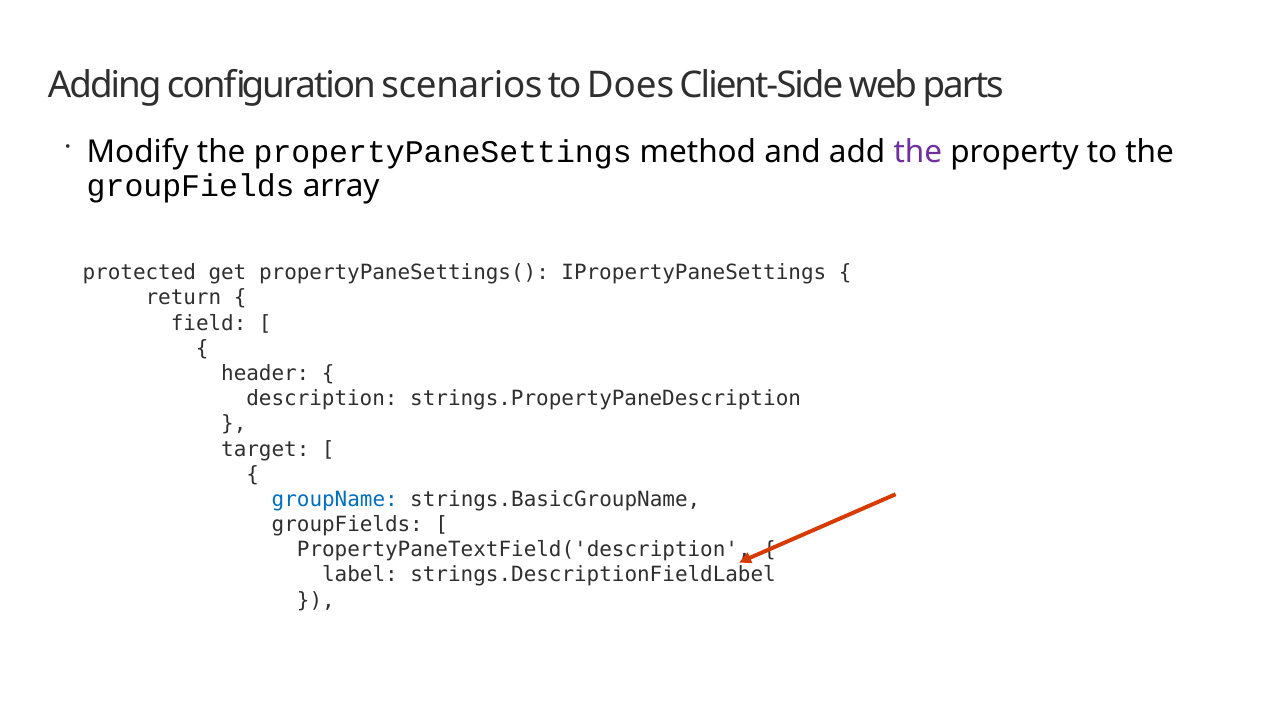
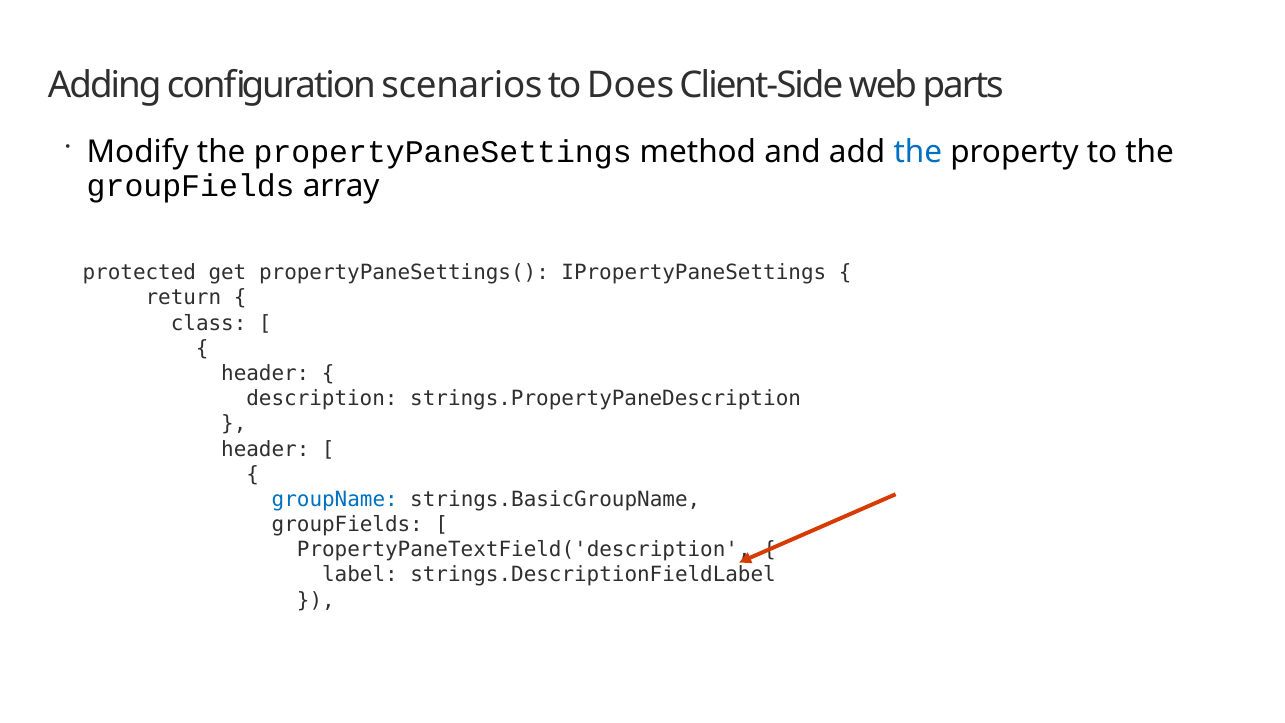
the colour: purple -> blue (918, 152)
field: field -> class (209, 323)
target: target -> header (265, 449)
